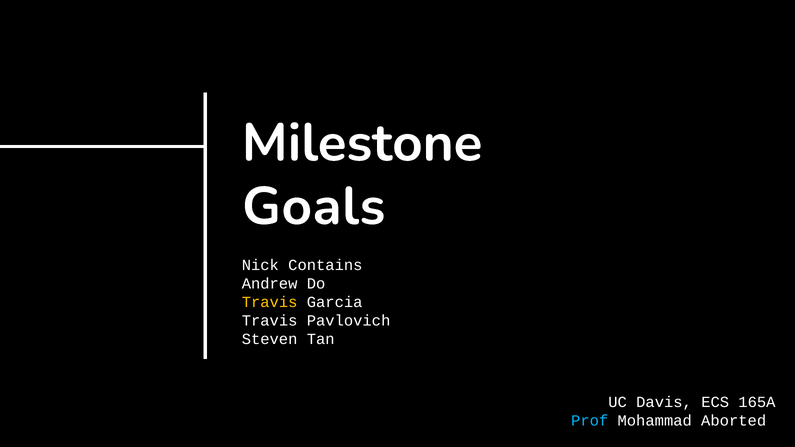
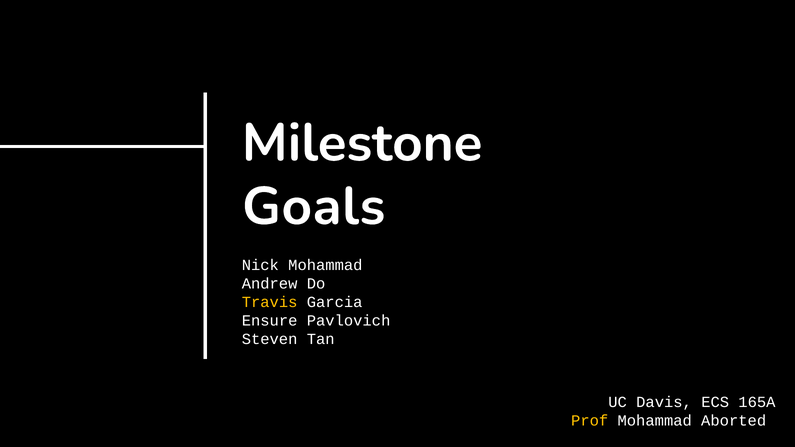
Nick Contains: Contains -> Mohammad (325, 265)
Travis: Travis -> Ensure (270, 321)
Prof colour: light blue -> yellow (590, 421)
